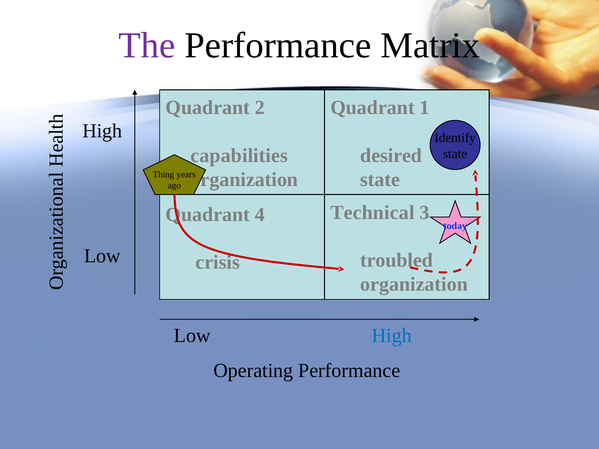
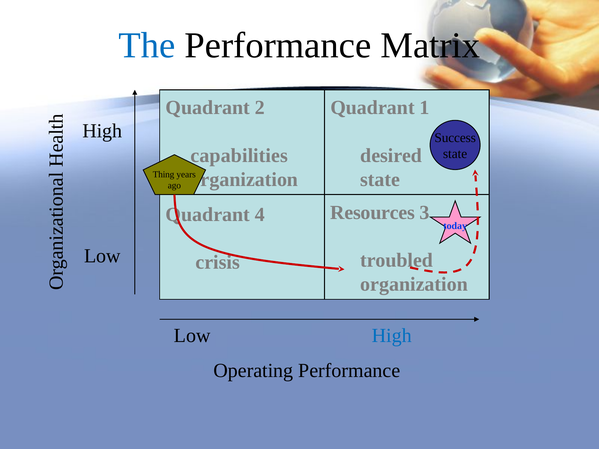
The colour: purple -> blue (147, 45)
Identify: Identify -> Success (455, 138)
Technical: Technical -> Resources (373, 213)
